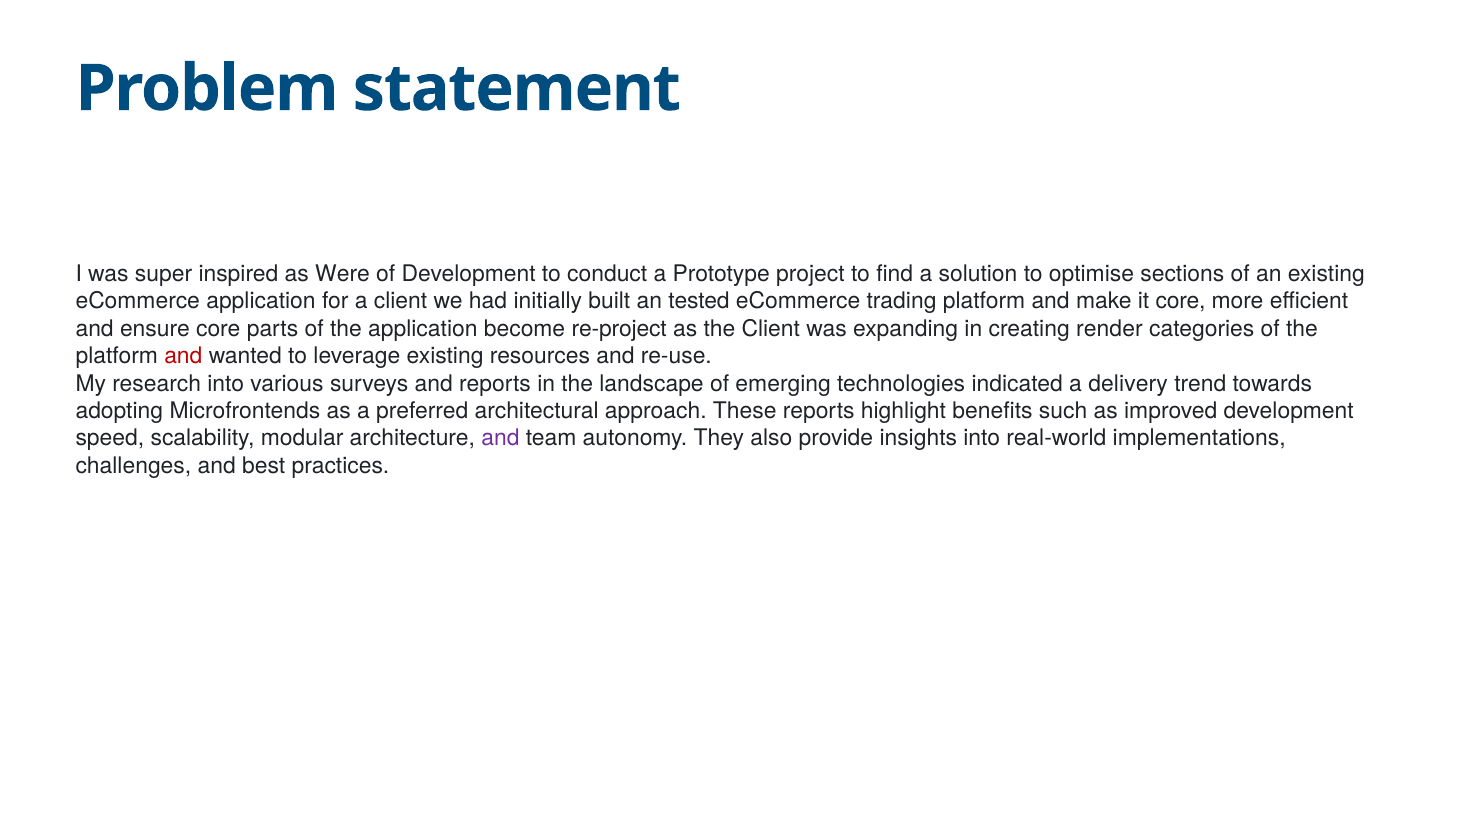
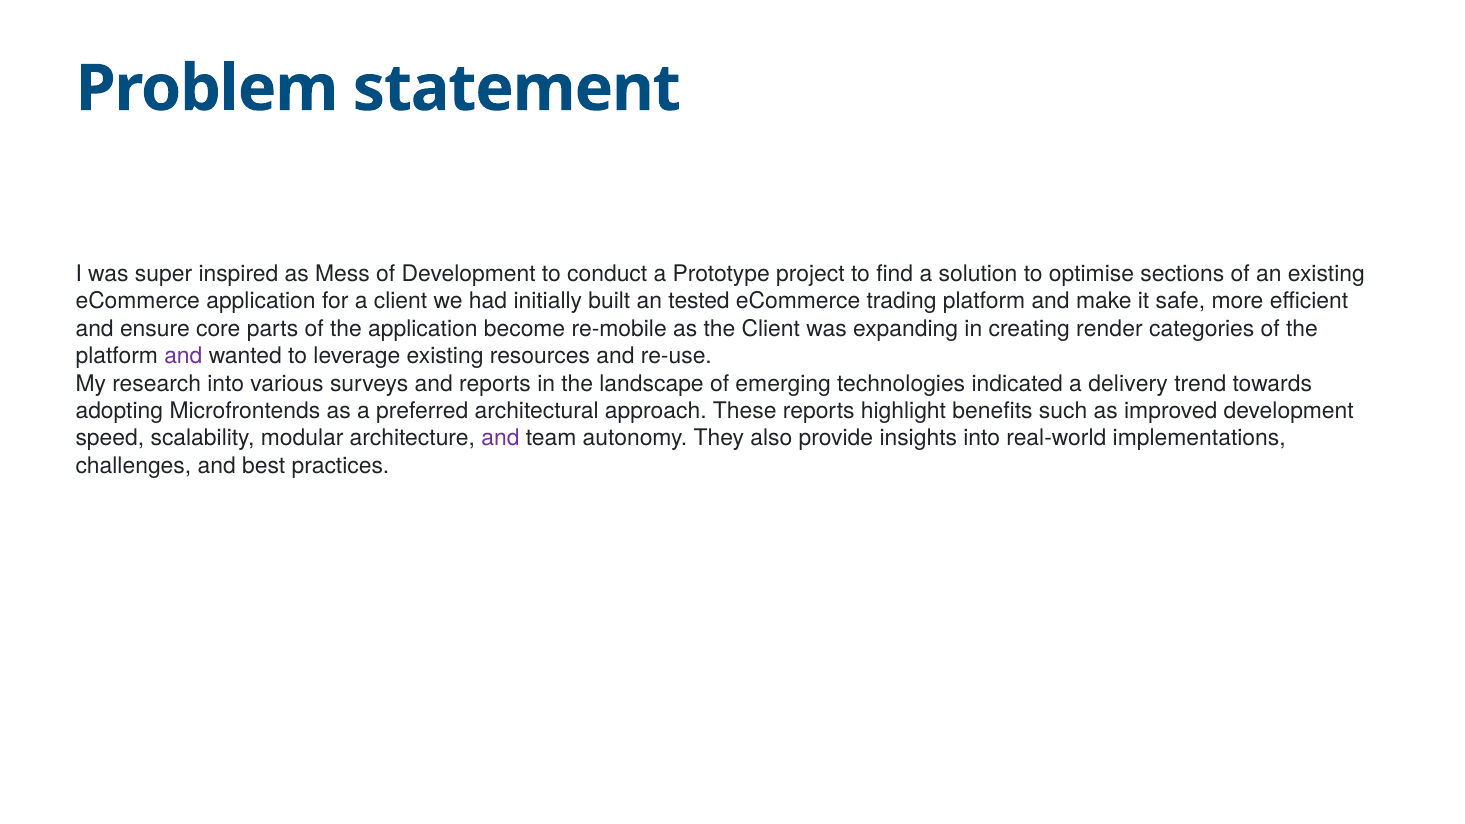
Were: Were -> Mess (343, 274)
it core: core -> safe (1180, 301)
re-project: re-project -> re-mobile (619, 329)
and colour: red -> purple (183, 356)
